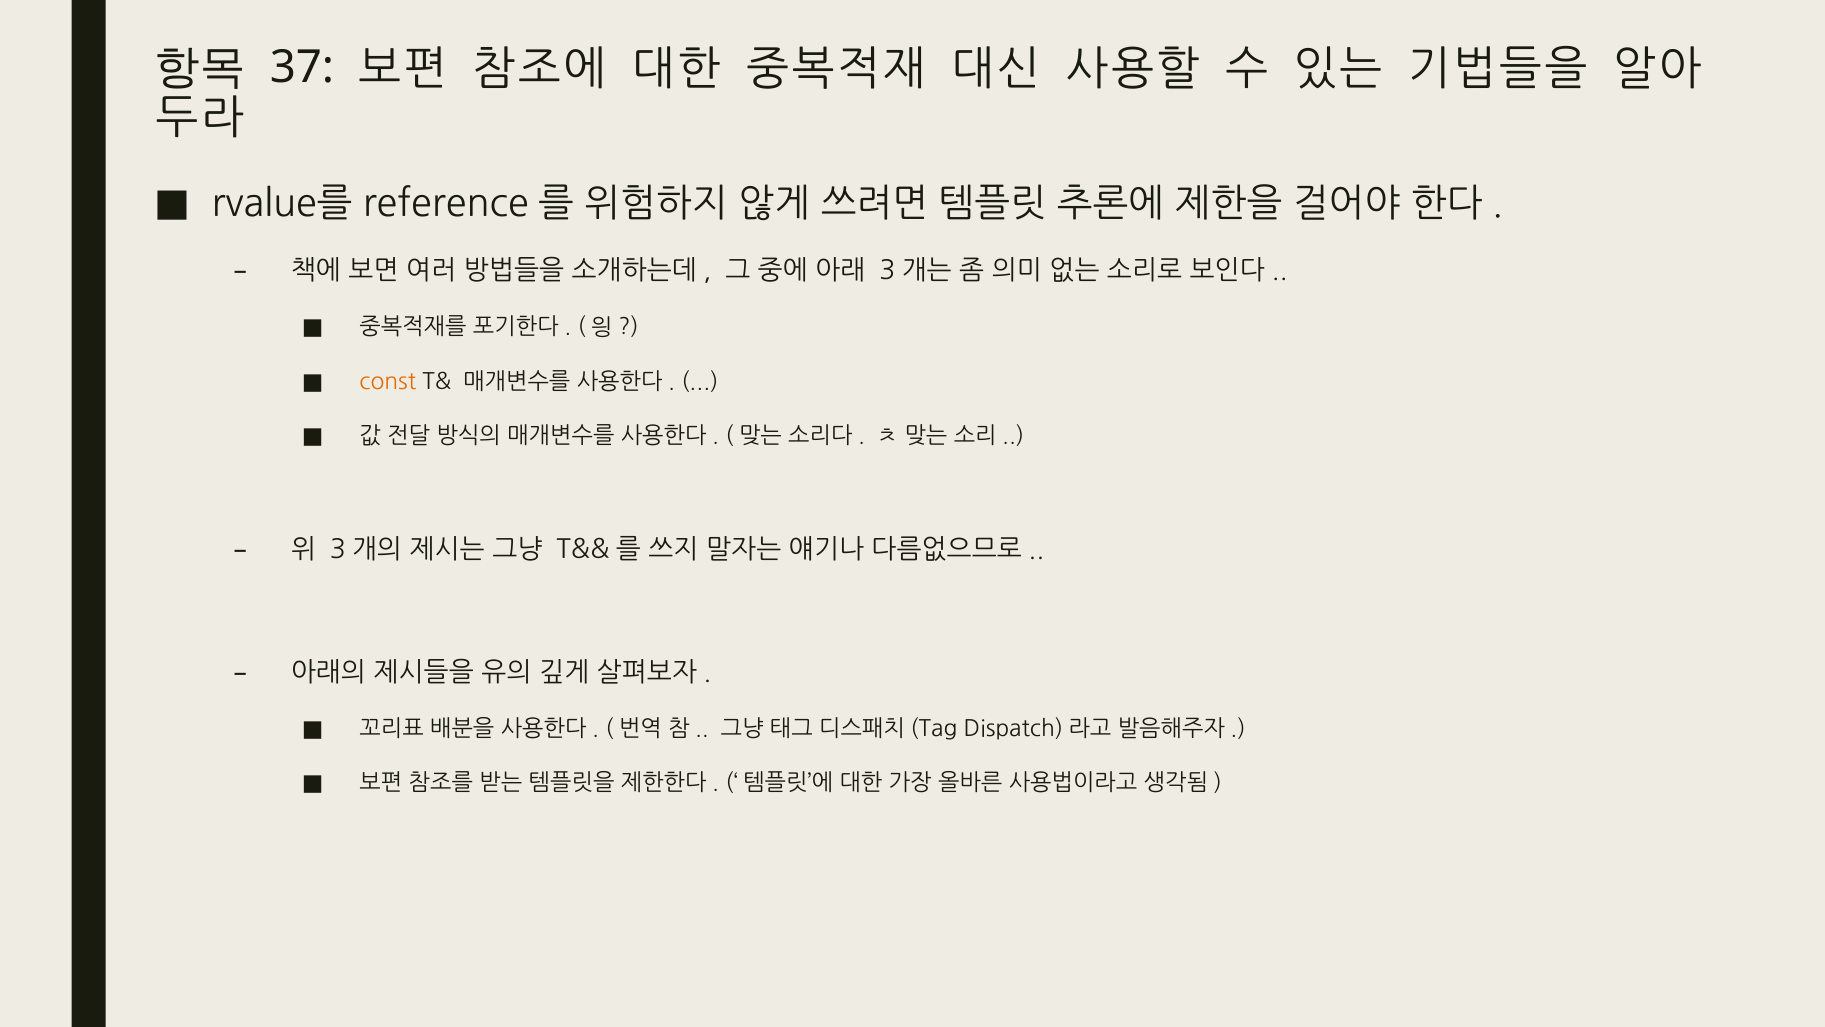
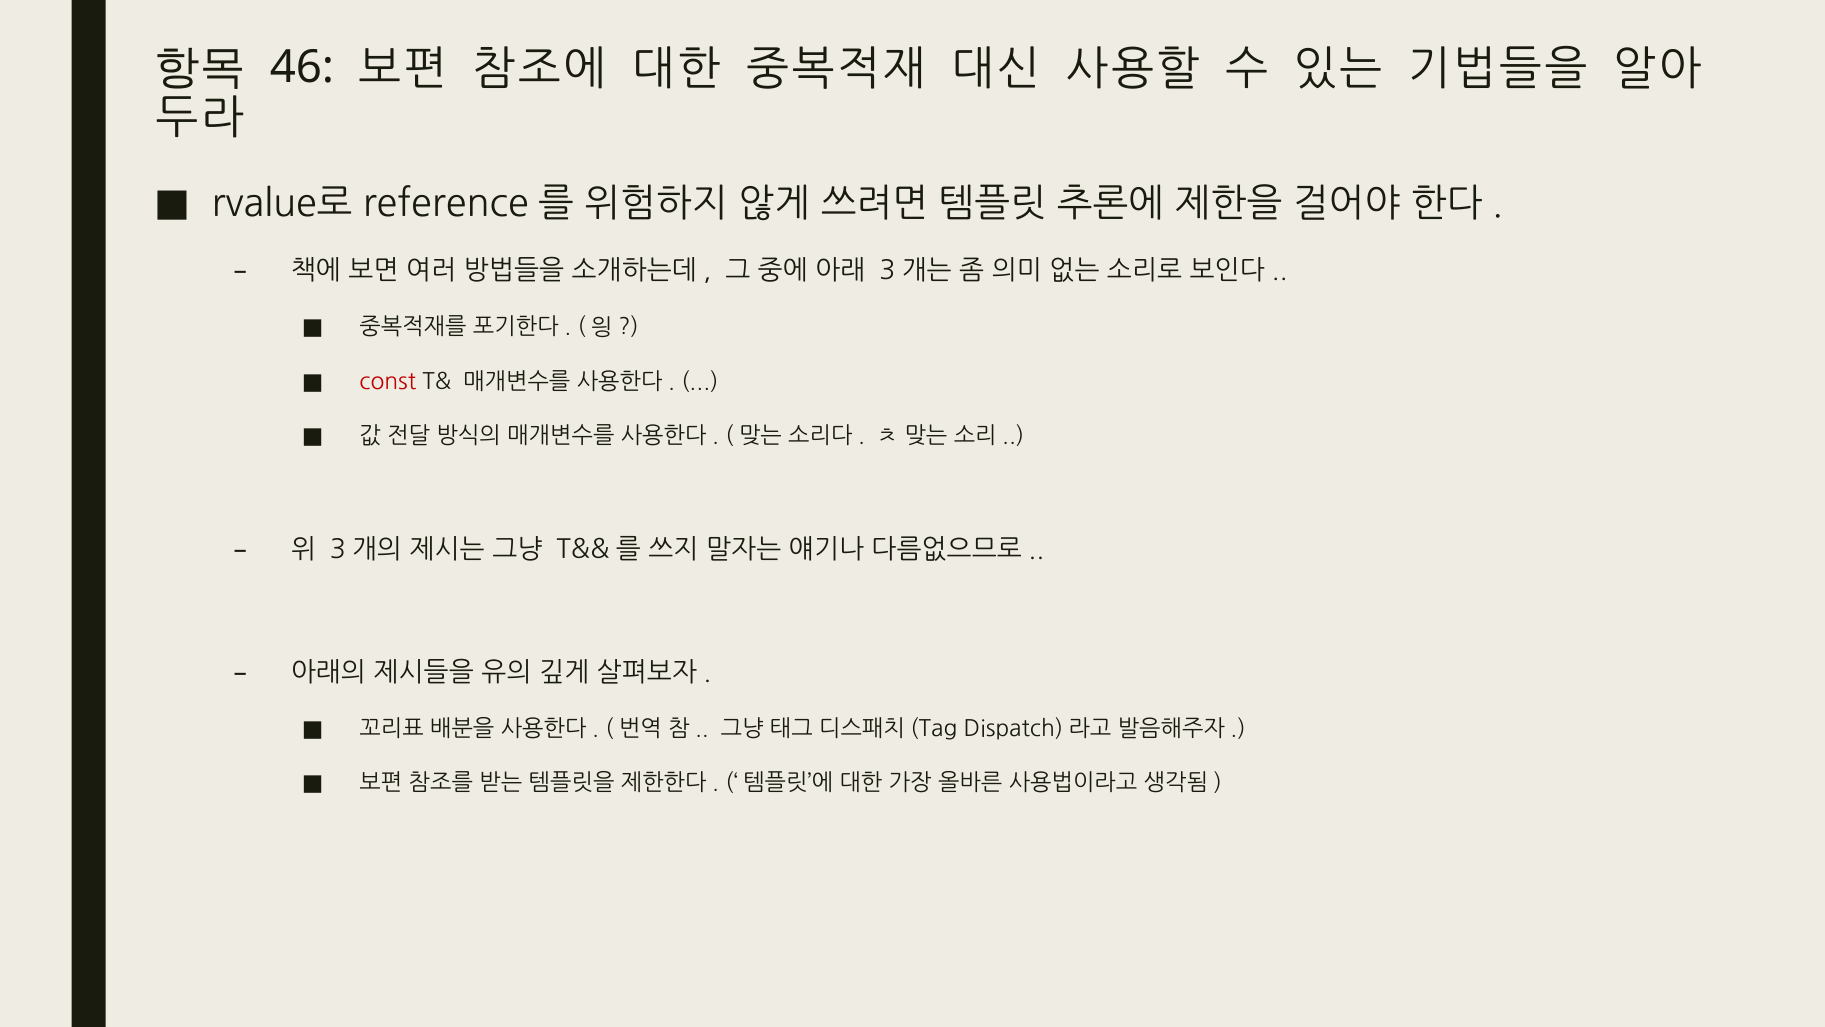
37: 37 -> 46 (302, 68)
rvalue를: rvalue를 -> rvalue로 (282, 204)
const colour: orange -> red (388, 382)
